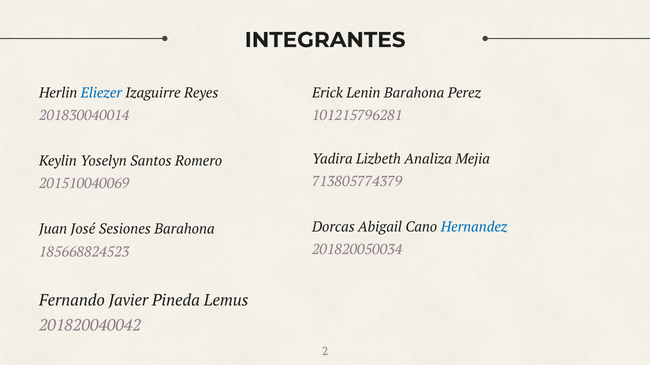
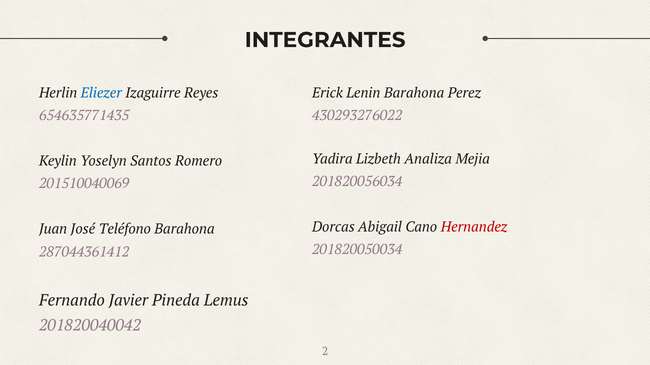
201830040014: 201830040014 -> 654635771435 (84, 116)
101215796281: 101215796281 -> 430293276022 (357, 116)
713805774379: 713805774379 -> 201820056034 (357, 182)
Hernandez colour: blue -> red (474, 227)
Sesiones: Sesiones -> Teléfono (125, 230)
185668824523: 185668824523 -> 287044361412 (84, 252)
